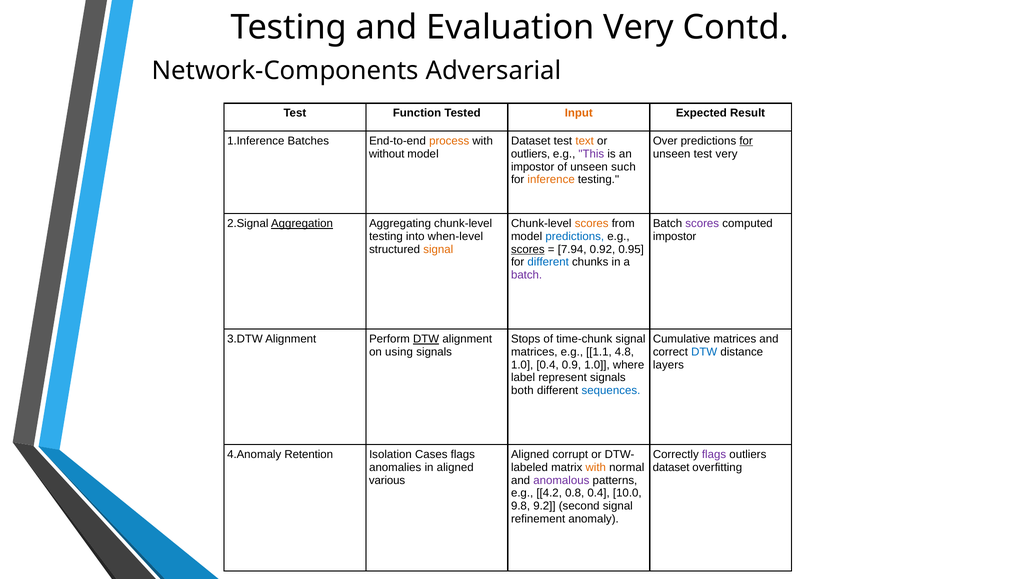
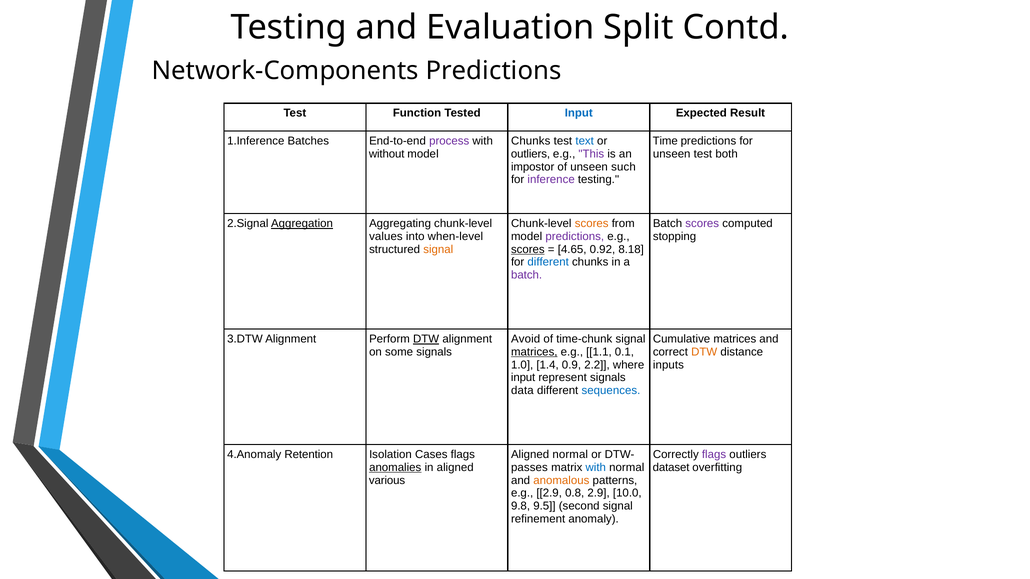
Evaluation Very: Very -> Split (639, 27)
Network-Components Adversarial: Adversarial -> Predictions (494, 71)
Input colour: orange -> blue (579, 113)
process colour: orange -> purple (449, 141)
Dataset: Dataset -> Chunks (531, 141)
text colour: orange -> blue (585, 141)
Over: Over -> Time (665, 141)
for underline: present -> none (746, 141)
test very: very -> both (727, 154)
inference colour: orange -> purple (551, 180)
testing: testing -> values (386, 237)
predictions colour: blue -> purple (575, 237)
impostor: impostor -> stopping (675, 237)
7.94: 7.94 -> 4.65 (572, 250)
0.95: 0.95 -> 8.18 (631, 250)
Stops: Stops -> Avoid (526, 339)
using: using -> some (399, 352)
matrices underline: none -> present (534, 352)
4.8: 4.8 -> 0.1 (624, 352)
DTW colour: blue -> orange (704, 352)
1.0 0.4: 0.4 -> 1.4 (548, 365)
0.9 1.0: 1.0 -> 2.2 (597, 365)
layers: layers -> inputs (668, 365)
label: label -> input (523, 378)
both: both -> data (522, 391)
Aligned corrupt: corrupt -> normal (570, 455)
anomalies underline: none -> present (395, 468)
labeled: labeled -> passes (529, 468)
with colour: orange -> blue (596, 468)
anomalous colour: purple -> orange (561, 481)
e.g 4.2: 4.2 -> 2.9 (549, 493)
0.8 0.4: 0.4 -> 2.9 (599, 493)
9.2: 9.2 -> 9.5 (544, 506)
